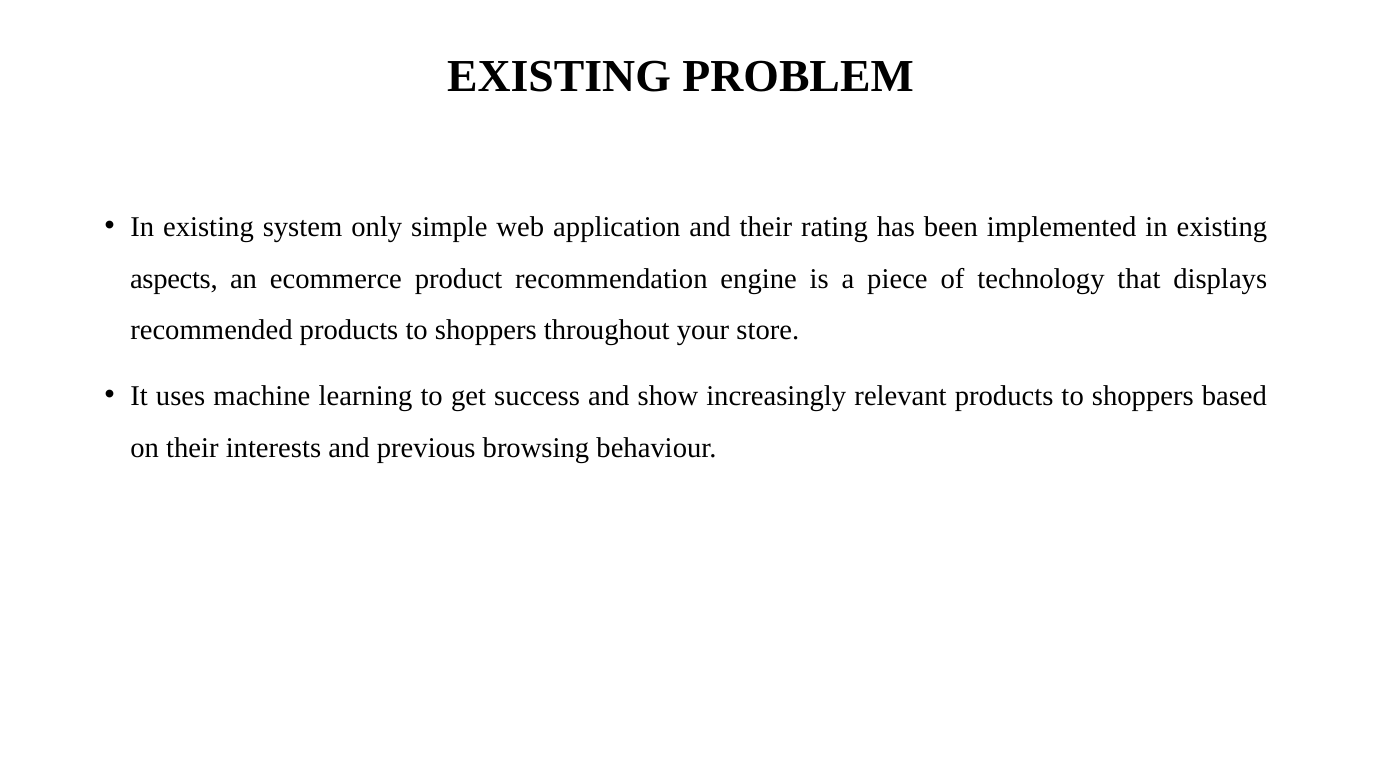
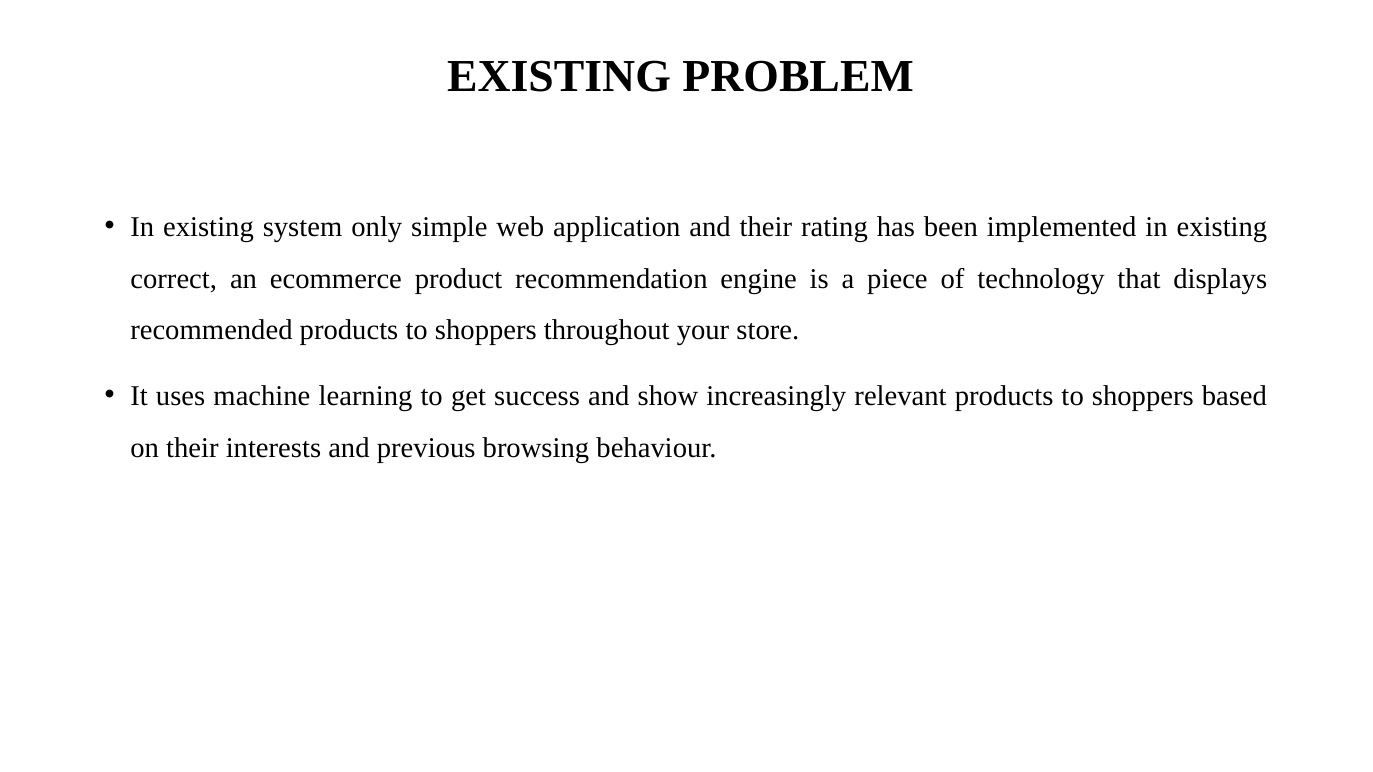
aspects: aspects -> correct (174, 279)
